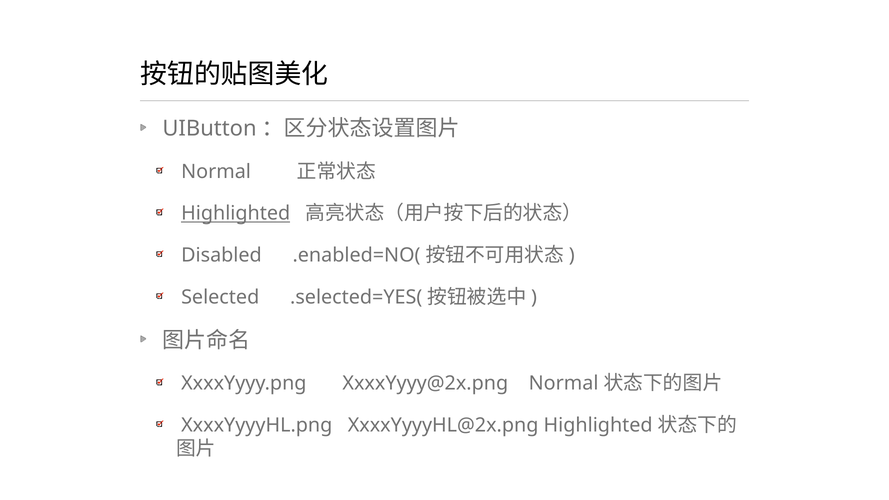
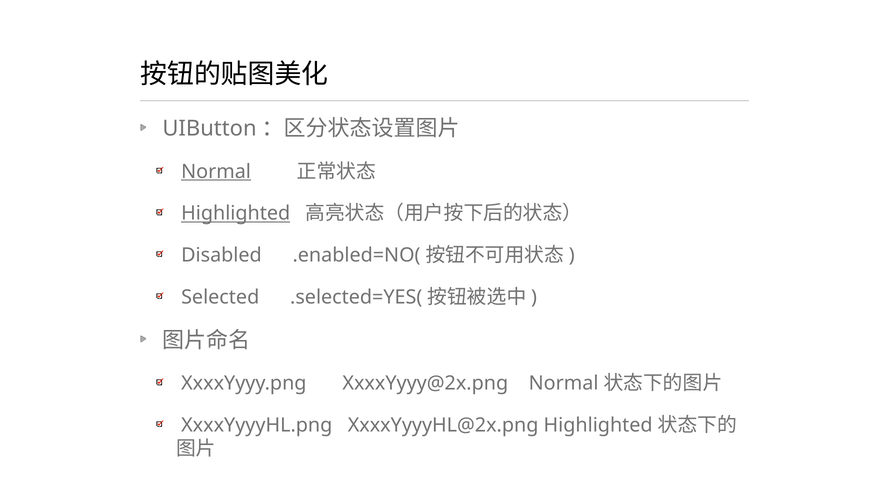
Normal underline: none -> present (216, 172)
